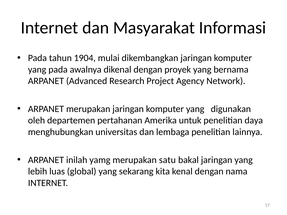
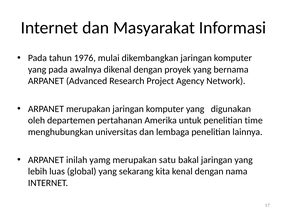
1904: 1904 -> 1976 (85, 58)
daya: daya -> time (254, 121)
